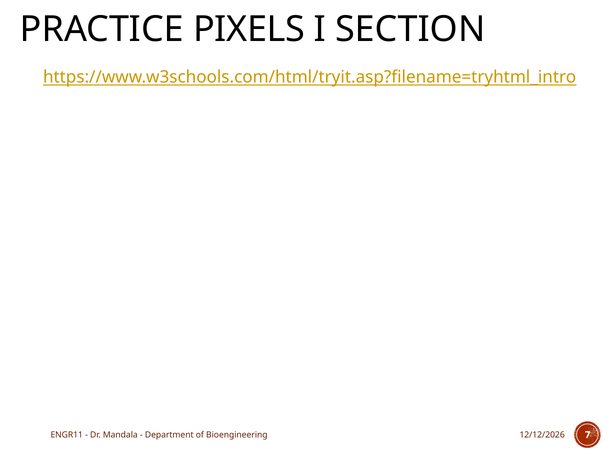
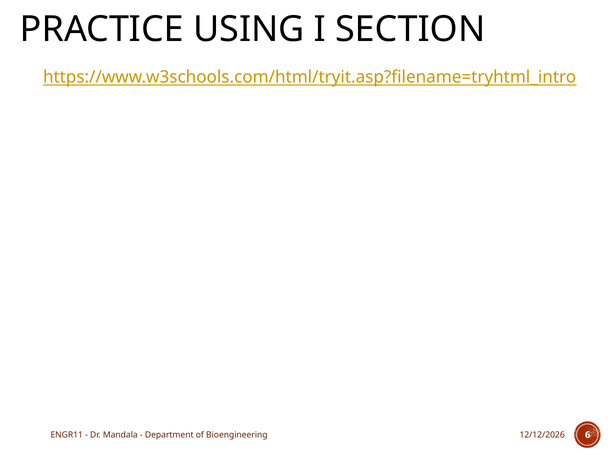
PIXELS: PIXELS -> USING (249, 29)
7: 7 -> 6 (588, 435)
